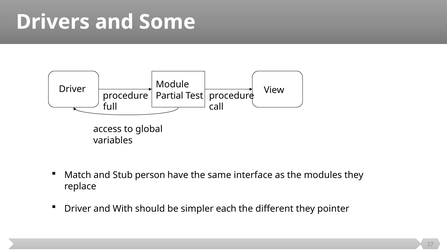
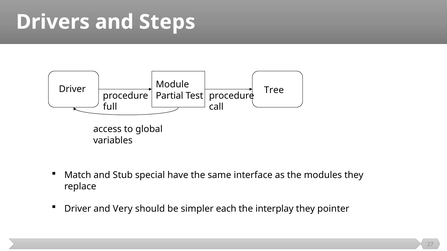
Some: Some -> Steps (167, 22)
View: View -> Tree (274, 90)
person: person -> special (150, 176)
With: With -> Very (123, 209)
different: different -> interplay (274, 209)
